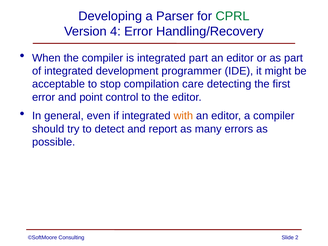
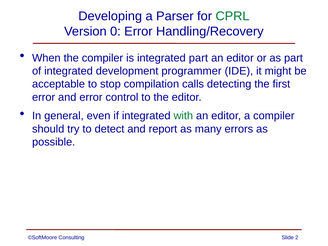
4: 4 -> 0 (115, 32)
care: care -> calls (193, 84)
and point: point -> error (91, 97)
with colour: orange -> green (183, 116)
